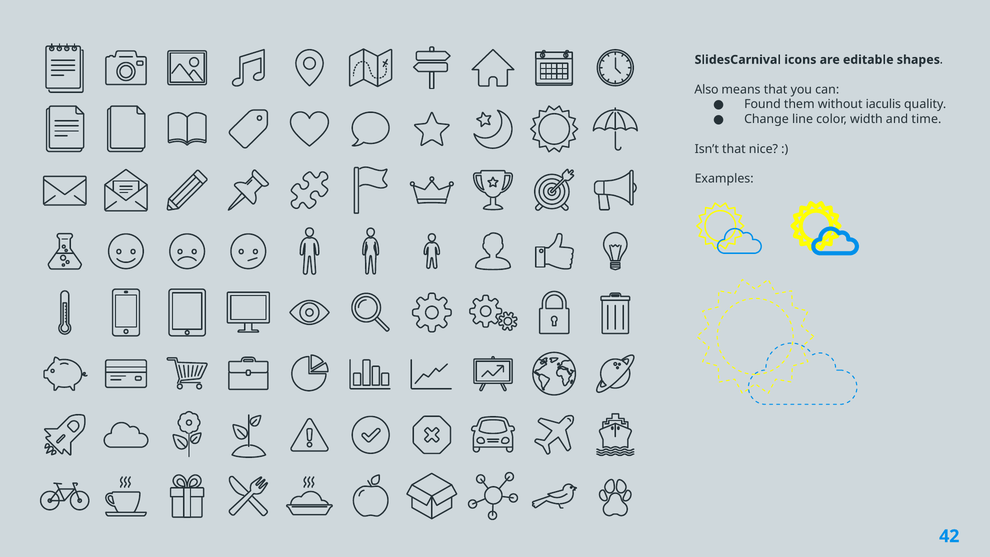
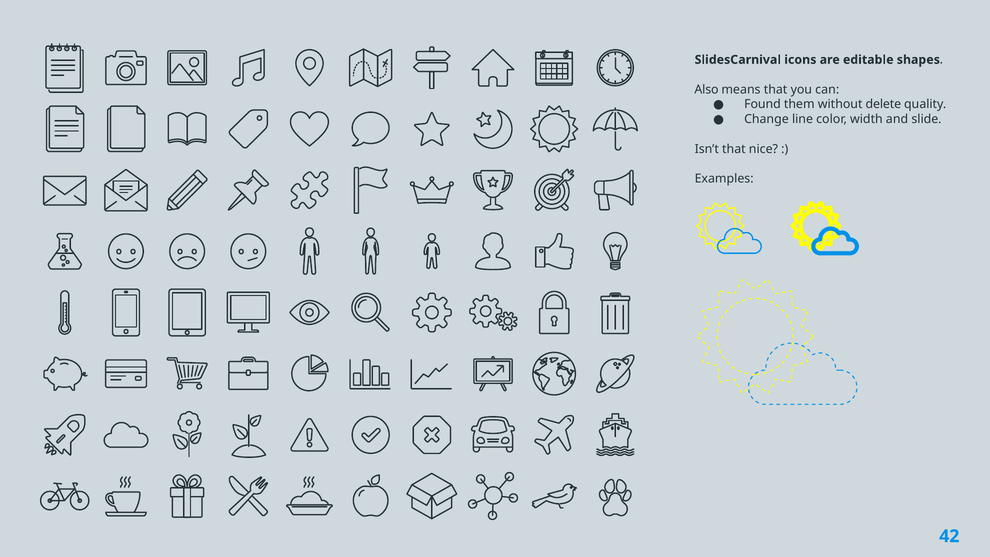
iaculis: iaculis -> delete (883, 104)
time: time -> slide (926, 119)
